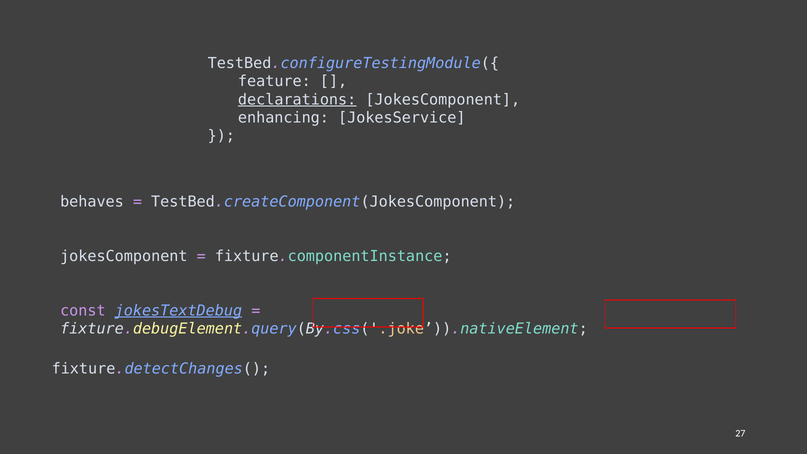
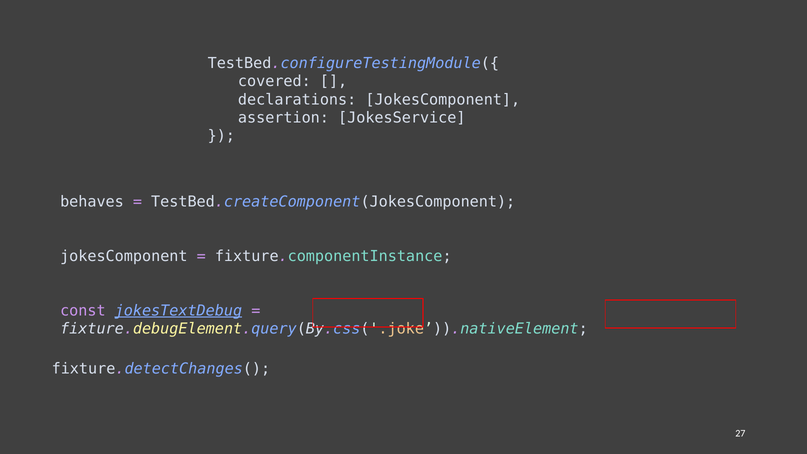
feature: feature -> covered (274, 81)
declarations underline: present -> none (297, 99)
enhancing: enhancing -> assertion (283, 118)
